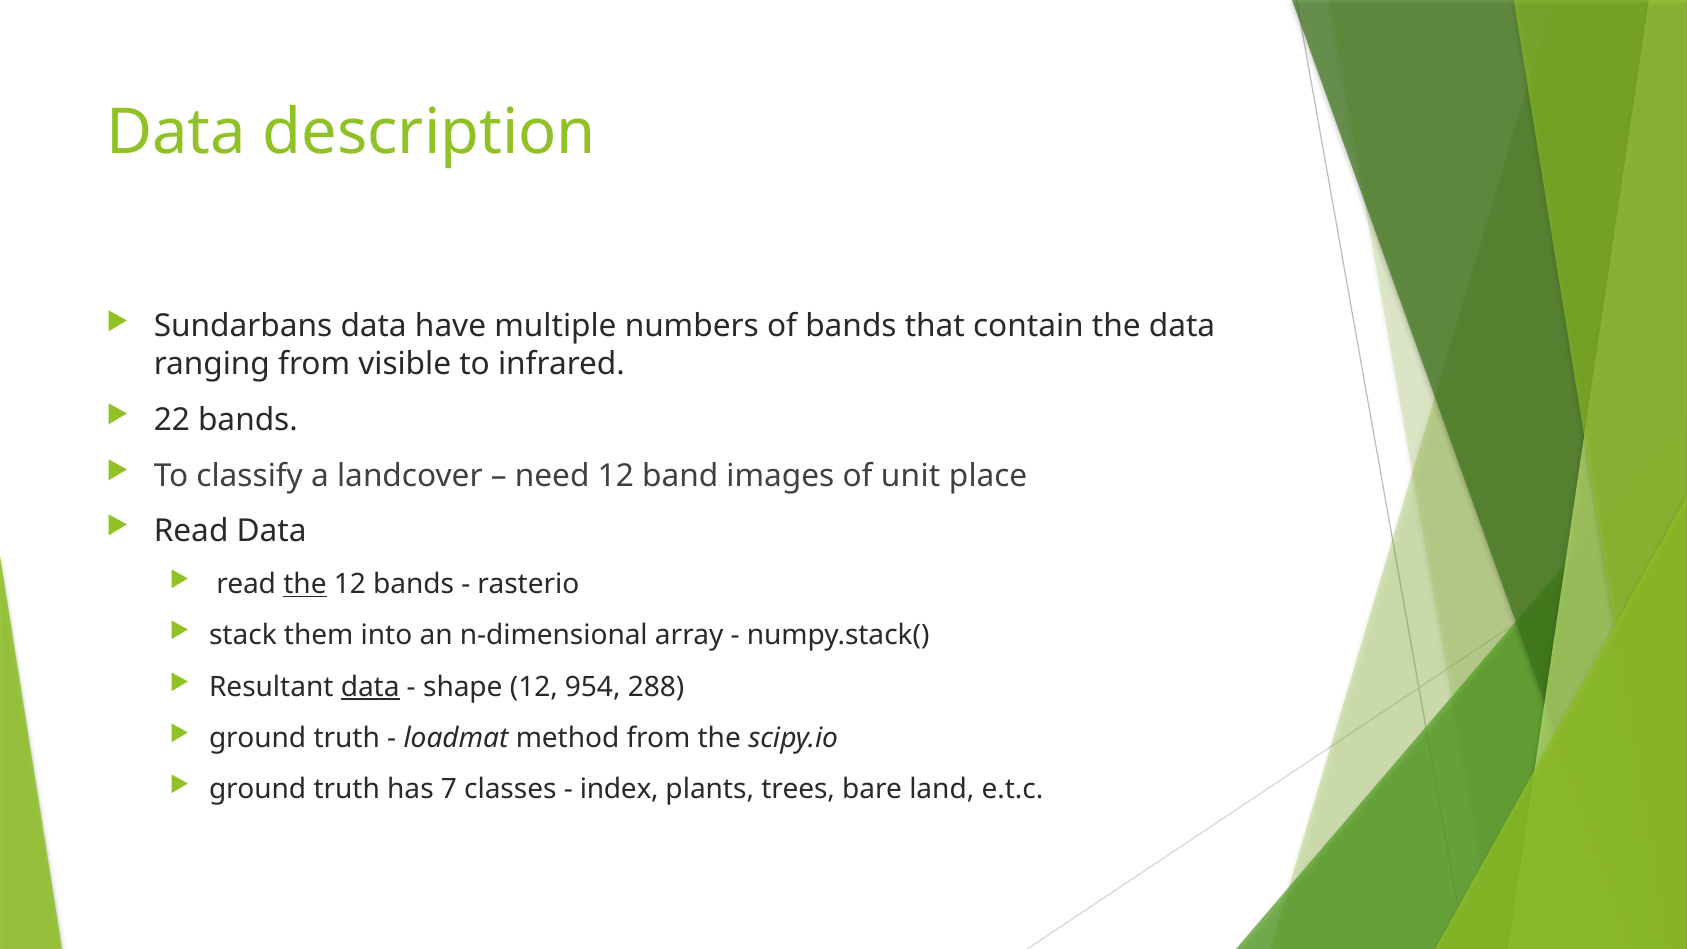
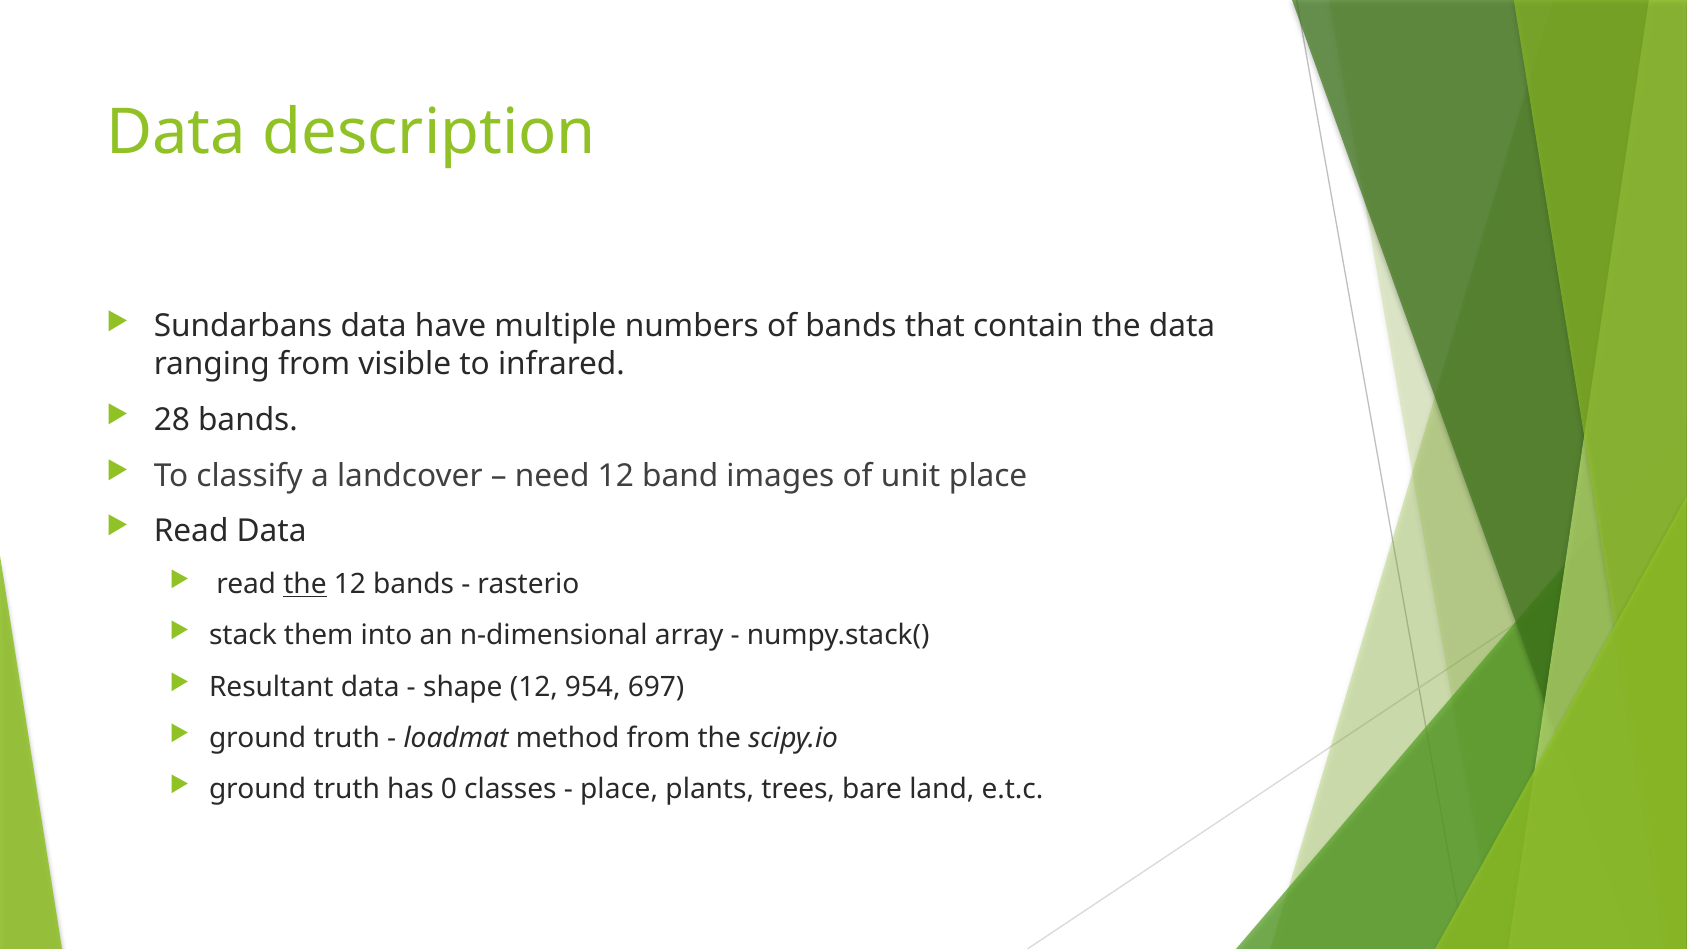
22: 22 -> 28 (172, 420)
data underline: present -> none (370, 687)
288: 288 -> 697 (656, 687)
7: 7 -> 0 (449, 789)
index: index -> place (619, 789)
